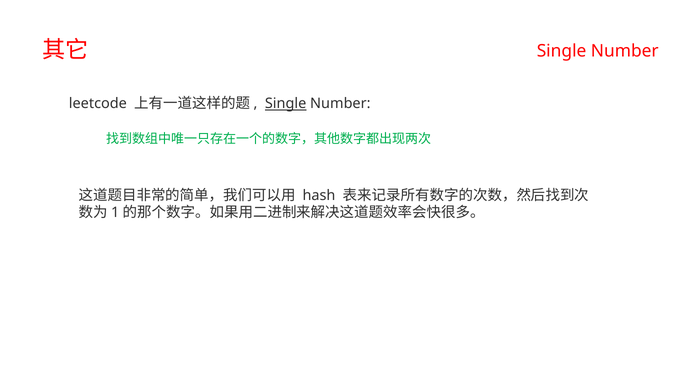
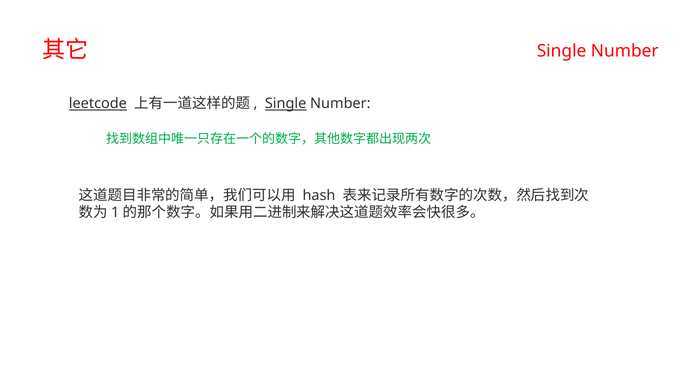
leetcode underline: none -> present (98, 103)
